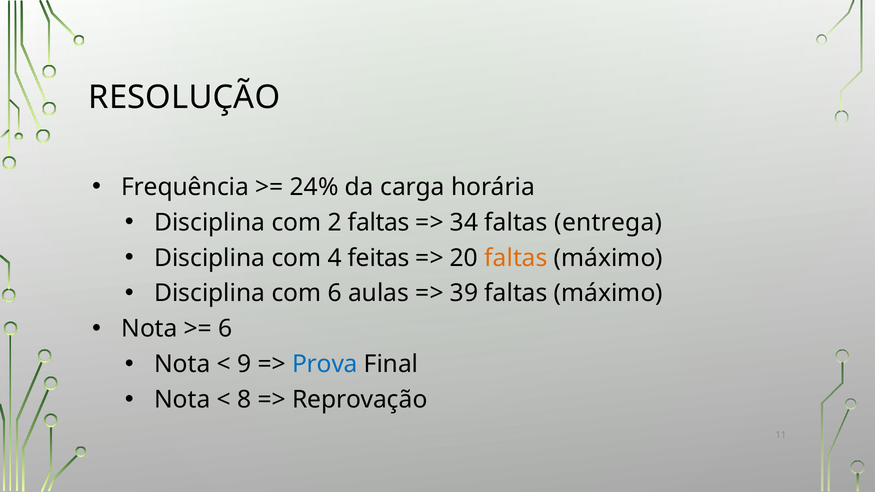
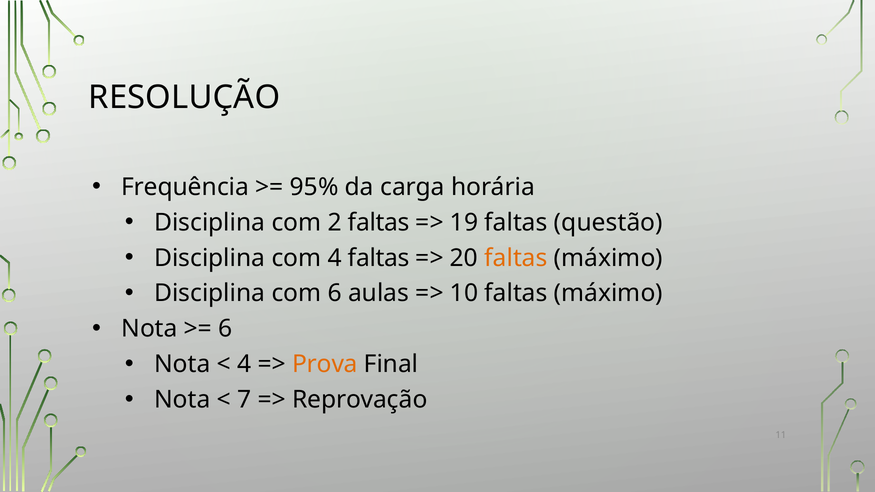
24%: 24% -> 95% (314, 187)
34: 34 -> 19 (464, 223)
entrega: entrega -> questão (608, 223)
4 feitas: feitas -> faltas (379, 258)
39: 39 -> 10 (464, 293)
9: 9 -> 4 (244, 364)
Prova colour: blue -> orange (325, 364)
8: 8 -> 7 (244, 400)
